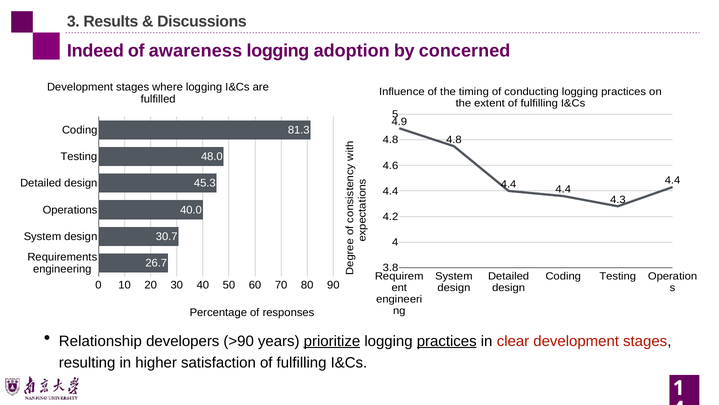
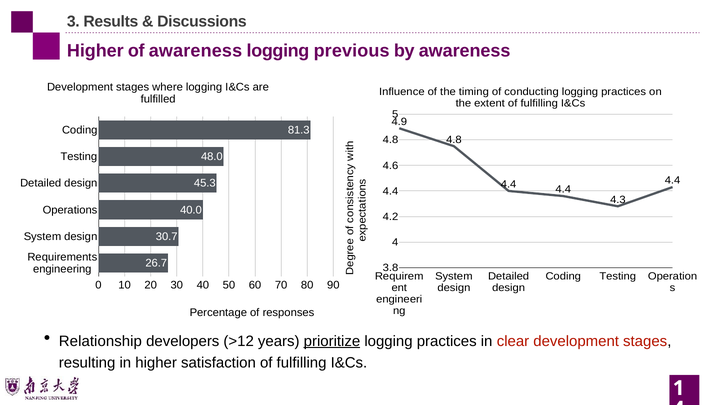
Indeed: Indeed -> Higher (95, 51)
adoption: adoption -> previous (352, 51)
by concerned: concerned -> awareness (465, 51)
>90: >90 -> >12 (239, 341)
practices underline: present -> none (447, 341)
